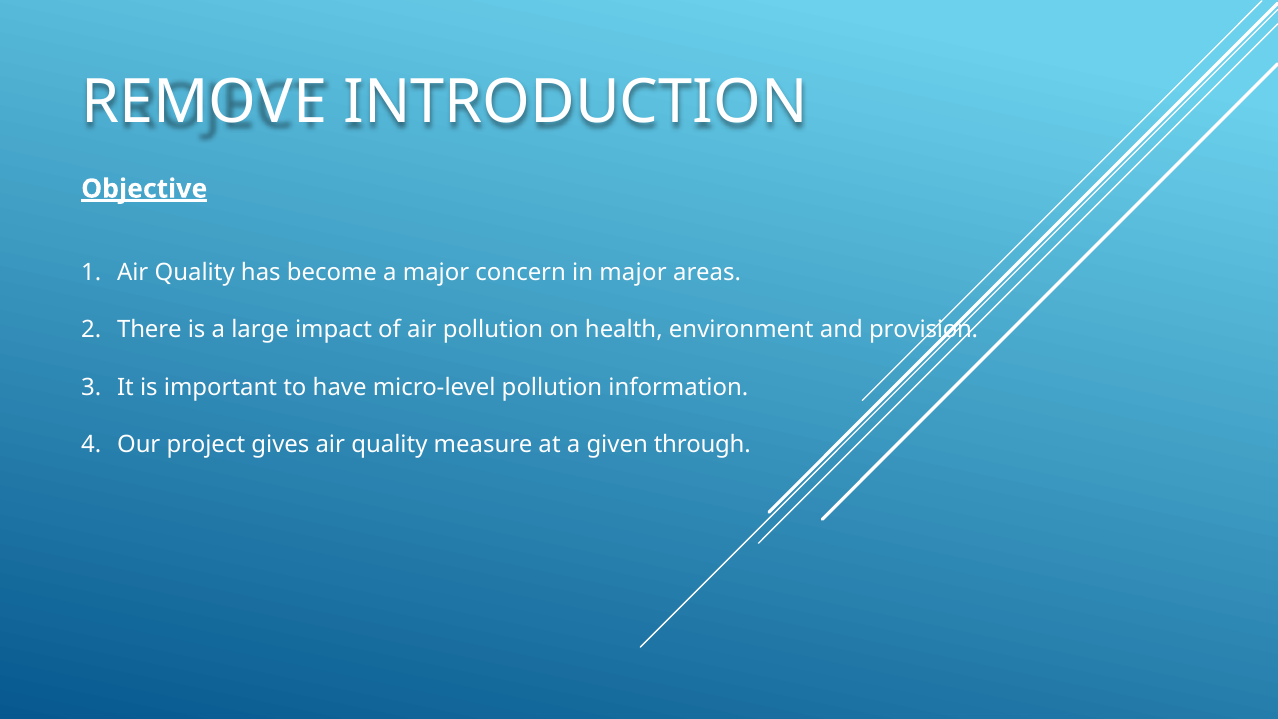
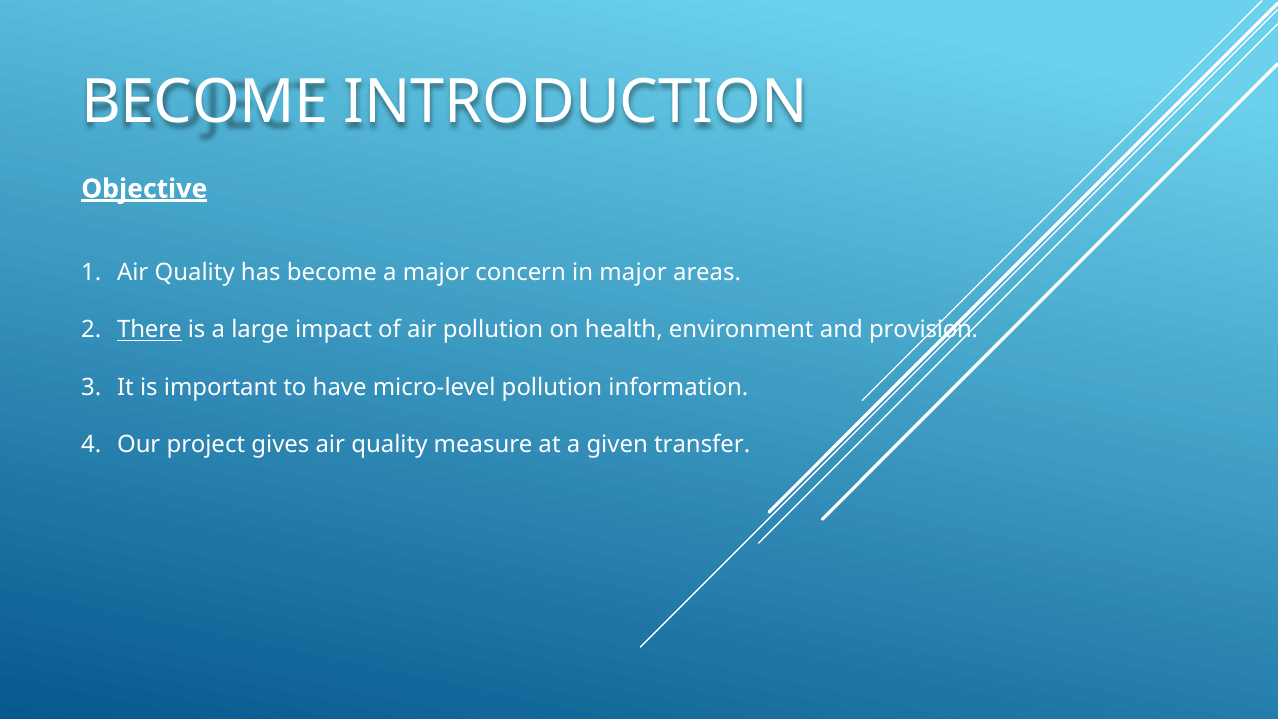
REMOVE: REMOVE -> BECOME (205, 103)
There underline: none -> present (149, 330)
through: through -> transfer (702, 445)
